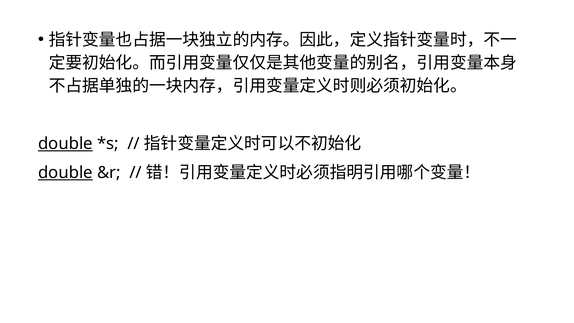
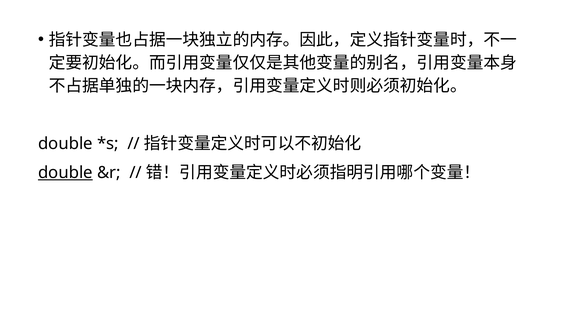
double underline: present -> none (65, 144)
